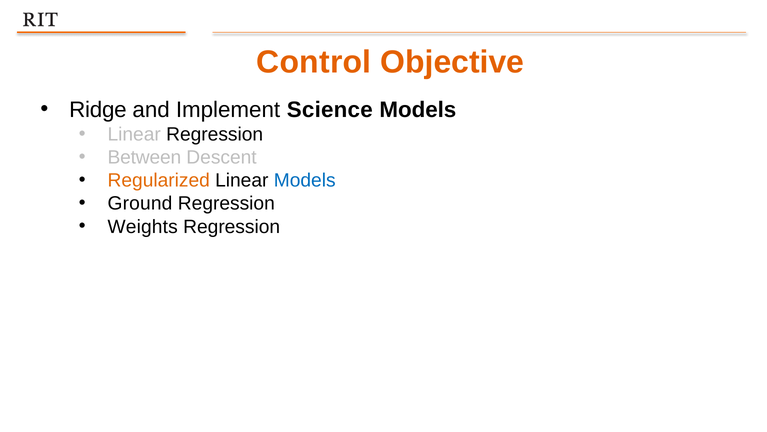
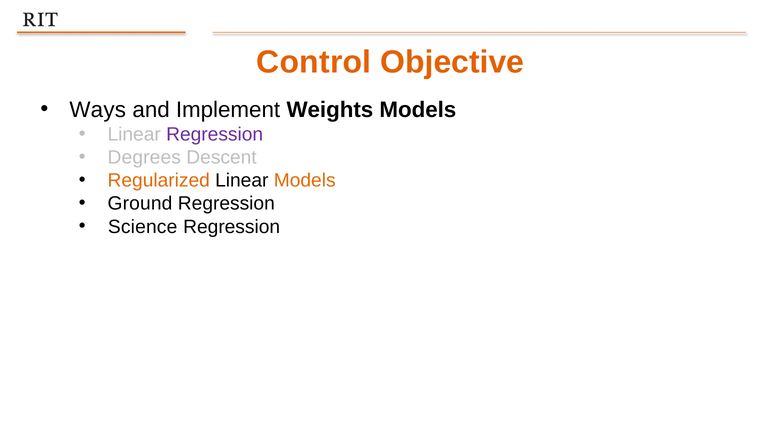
Ridge: Ridge -> Ways (98, 110)
Science: Science -> Weights (330, 110)
Regression colour: black -> purple (215, 134)
Between: Between -> Degrees (144, 157)
Models colour: blue -> orange (305, 180)
Weights: Weights -> Science (143, 226)
